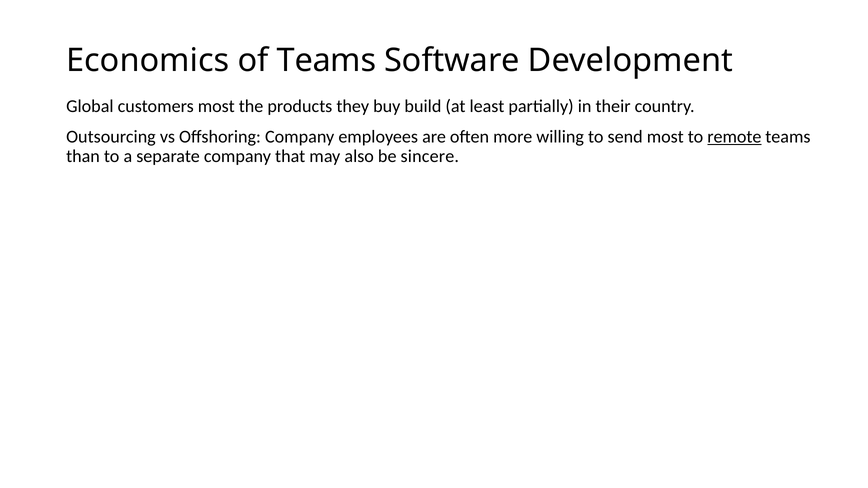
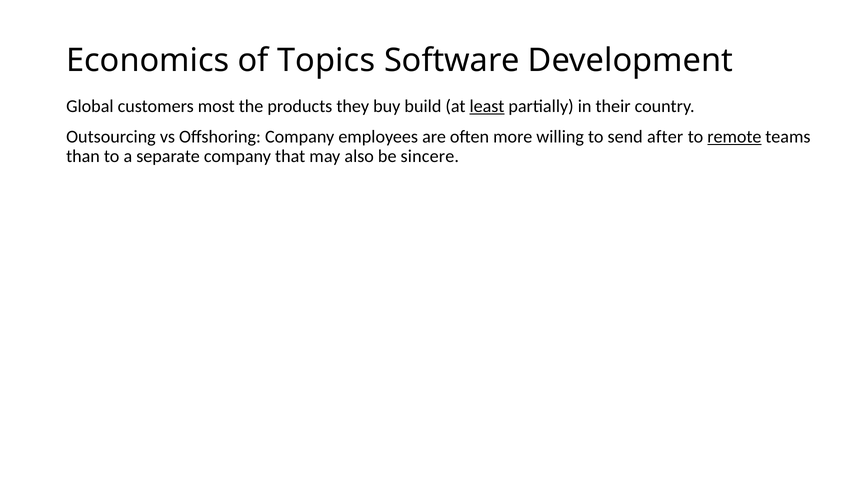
of Teams: Teams -> Topics (326, 61)
least underline: none -> present (487, 106)
send most: most -> after (665, 137)
